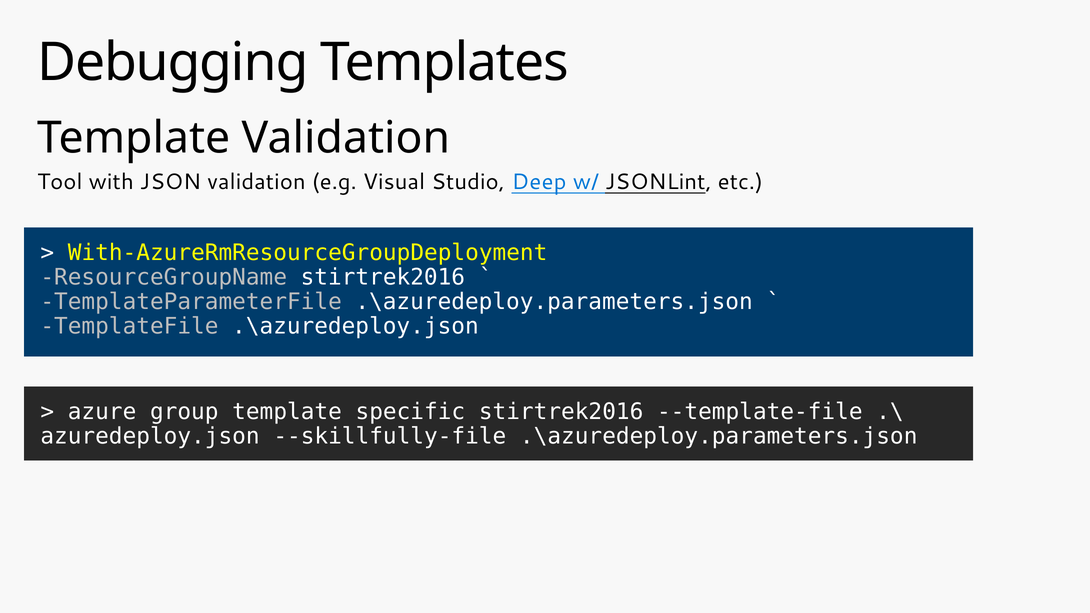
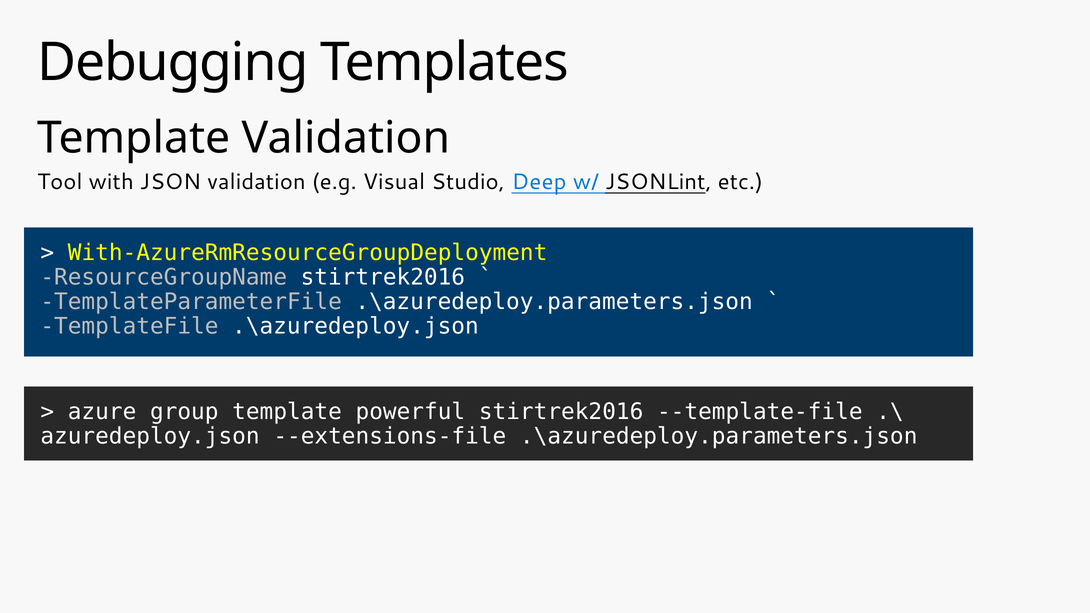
specific: specific -> powerful (410, 412)
--skillfully-file: --skillfully-file -> --extensions-file (390, 436)
